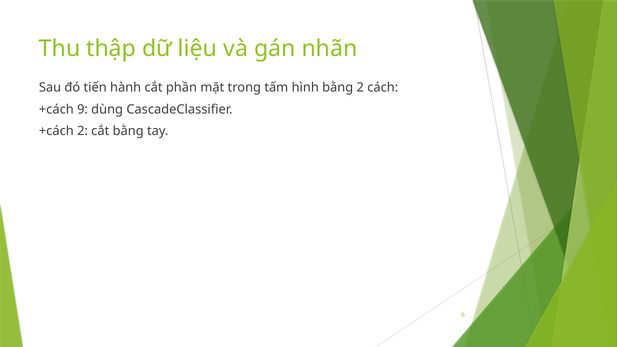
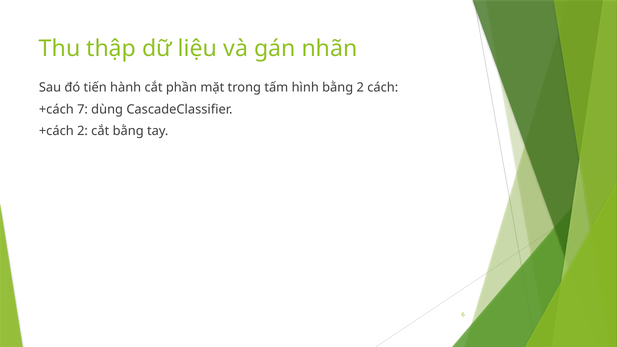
9: 9 -> 7 (83, 109)
